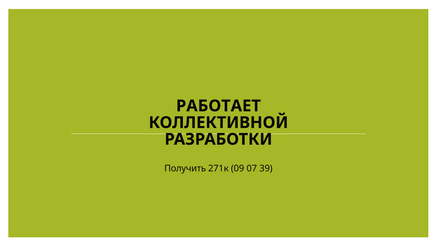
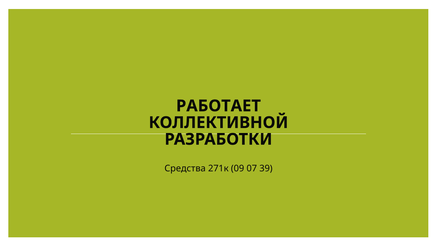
Получить: Получить -> Средства (185, 168)
